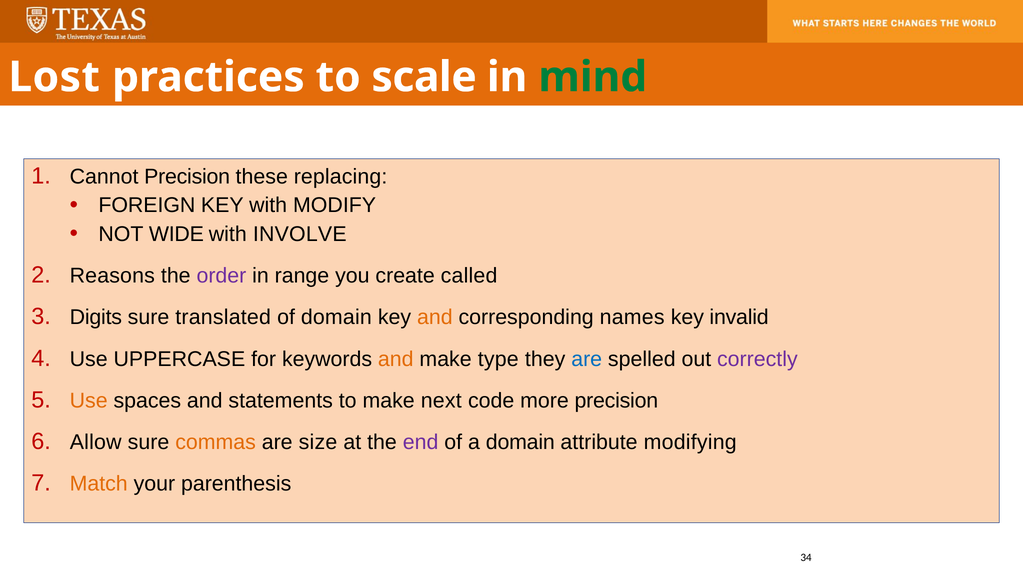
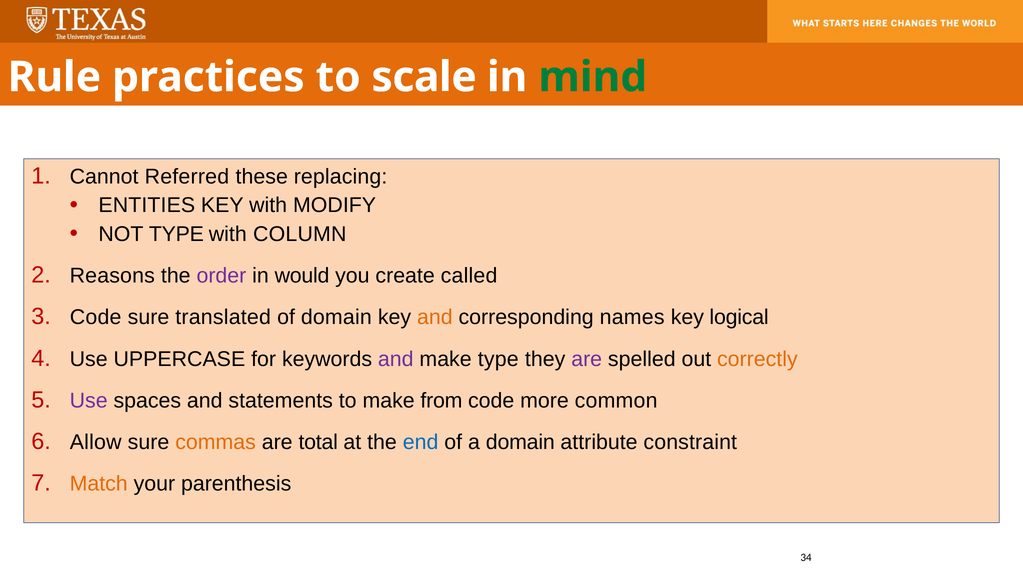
Lost: Lost -> Rule (54, 77)
Cannot Precision: Precision -> Referred (187, 176)
FOREIGN: FOREIGN -> ENTITIES (147, 205)
NOT WIDE: WIDE -> TYPE (176, 234)
INVOLVE: INVOLVE -> COLUMN (300, 234)
range: range -> would (302, 276)
Digits: Digits -> Code (96, 317)
invalid: invalid -> logical (739, 317)
and colour: orange -> purple (396, 359)
are colour: blue -> purple (587, 359)
correctly colour: purple -> orange (757, 359)
Use colour: orange -> purple (89, 400)
next: next -> from (441, 400)
more precision: precision -> common (616, 400)
size: size -> total (318, 442)
end colour: purple -> blue (421, 442)
modifying: modifying -> constraint (690, 442)
